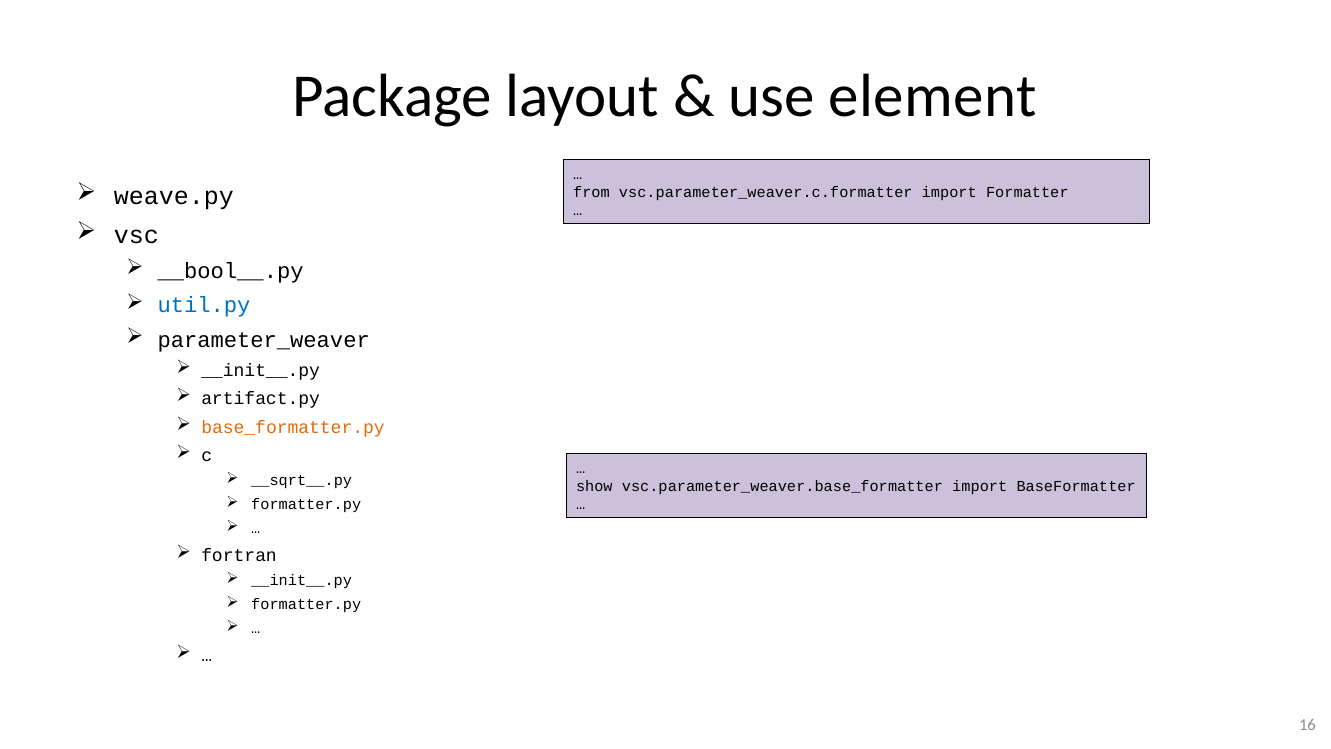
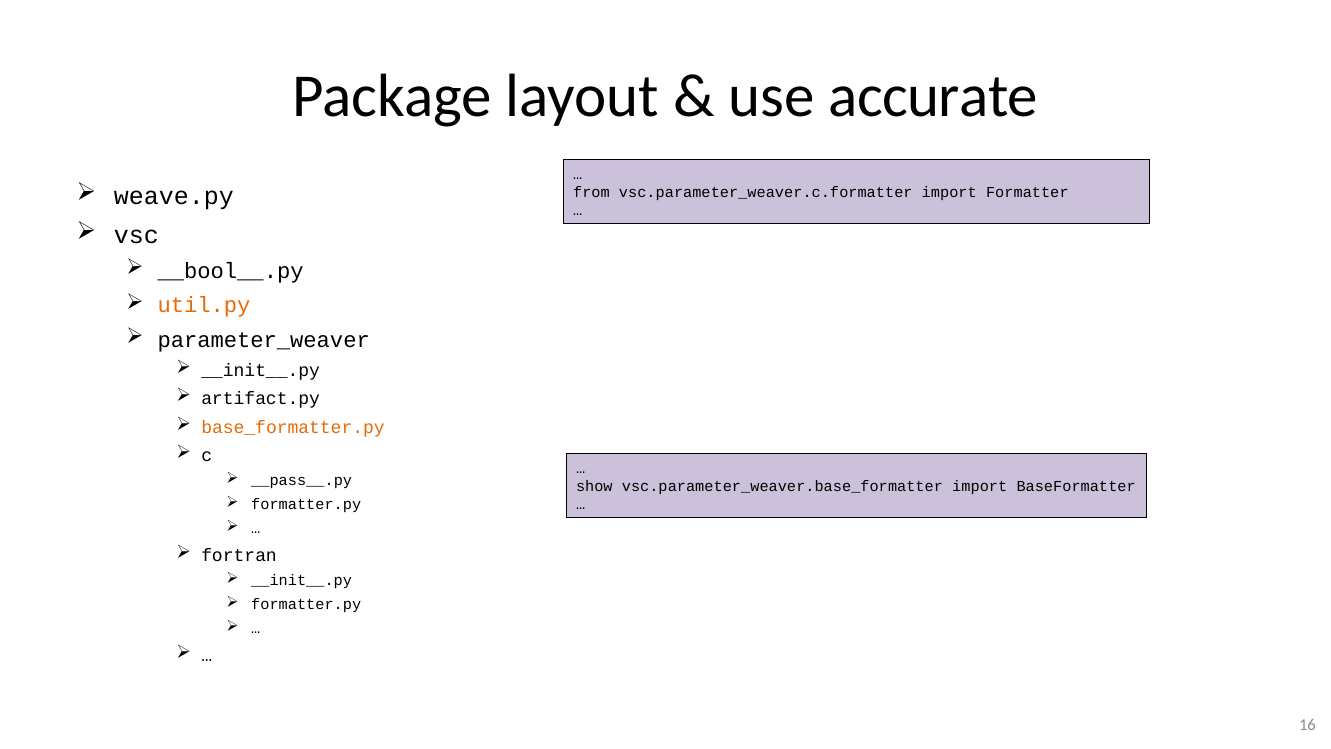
element: element -> accurate (933, 97)
util.py colour: blue -> orange (204, 305)
__sqrt__.py: __sqrt__.py -> __pass__.py (302, 481)
